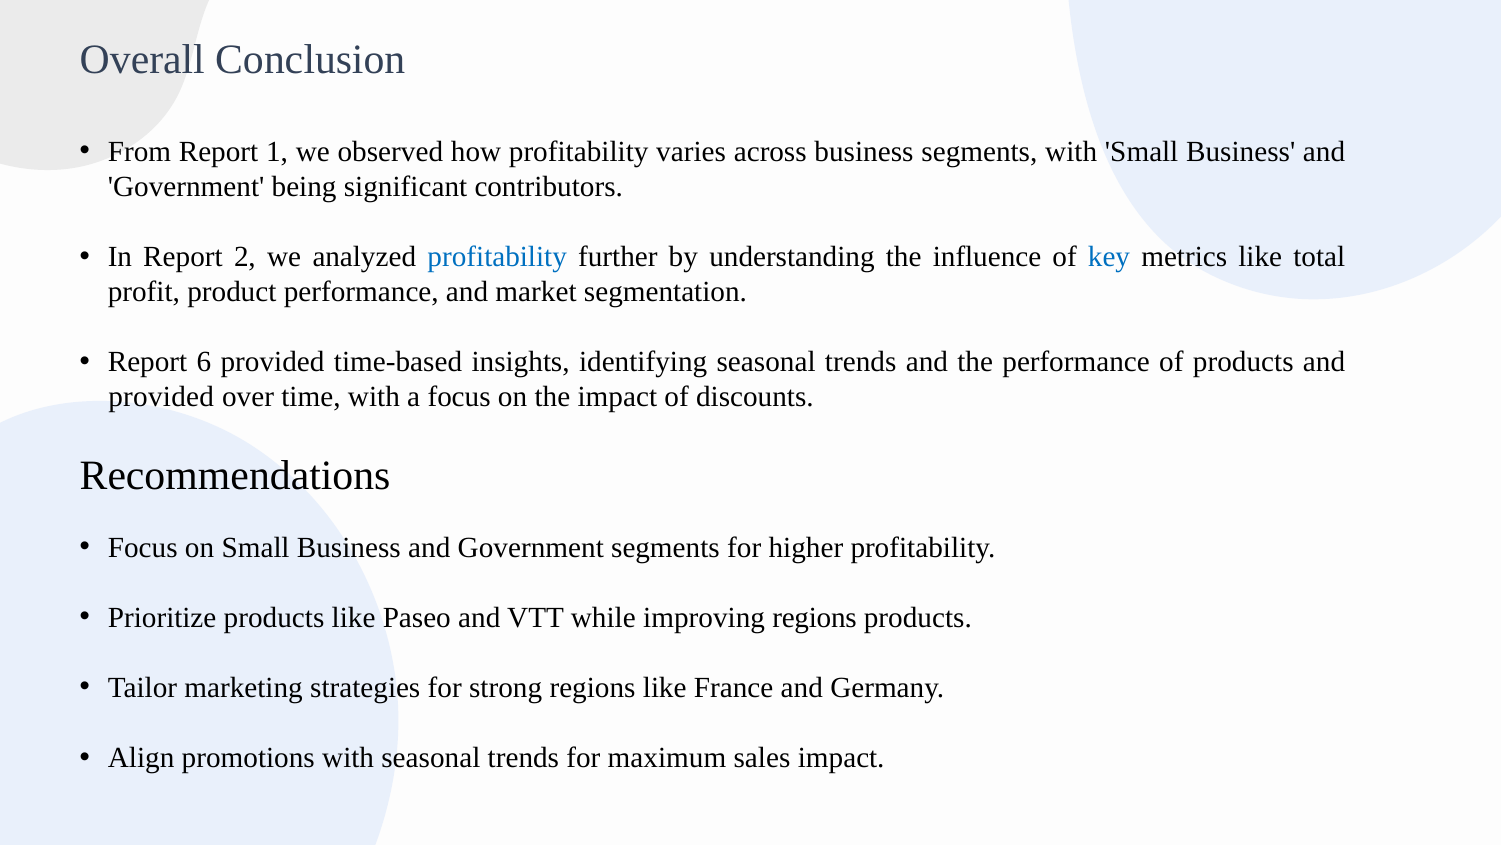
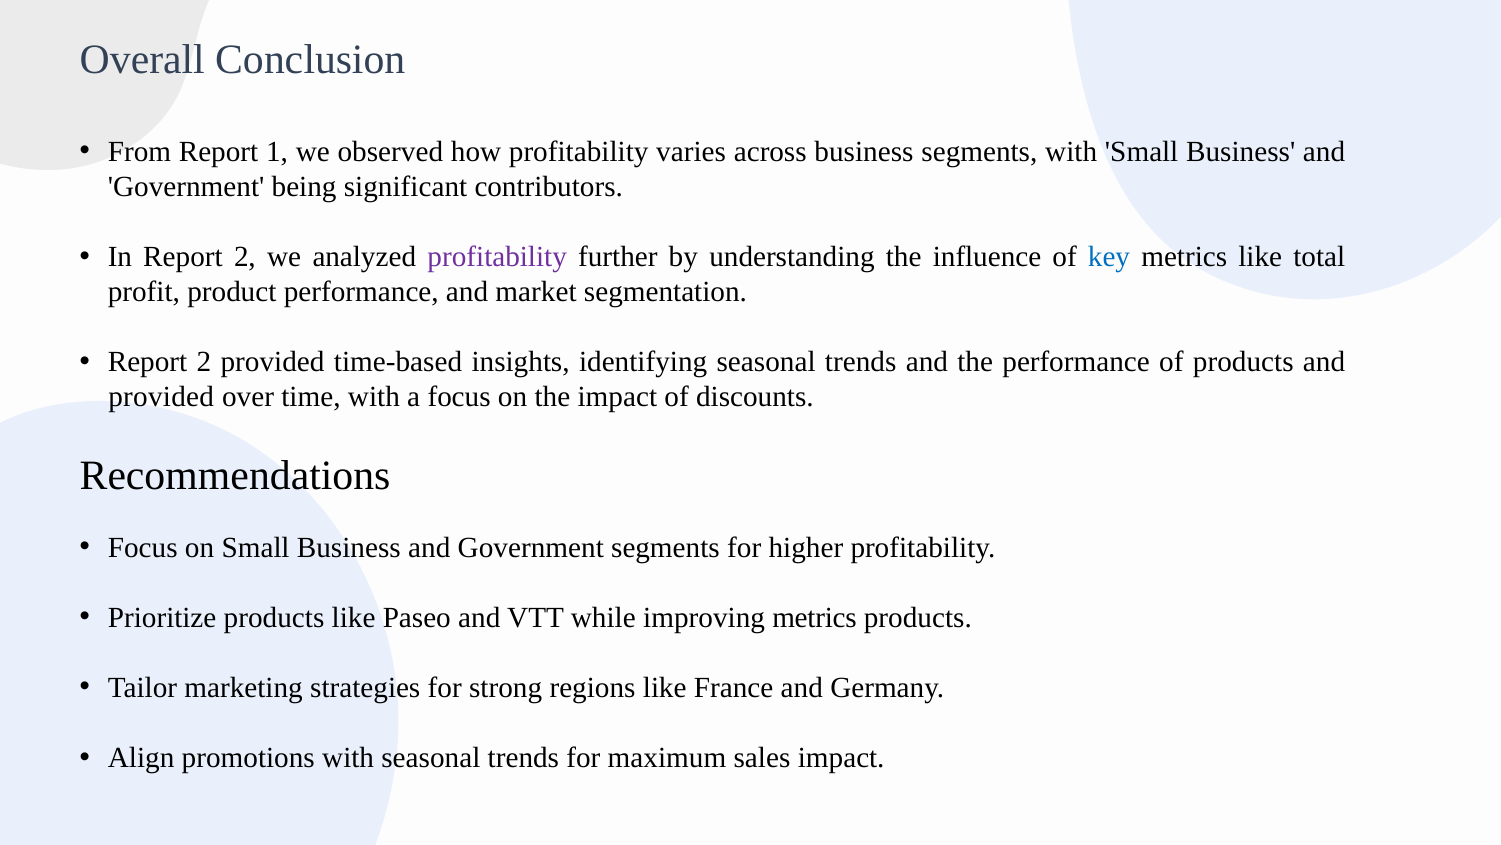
profitability colour: blue -> purple (497, 257)
6: 6 -> 2 (204, 362)
improving regions: regions -> metrics (815, 617)
